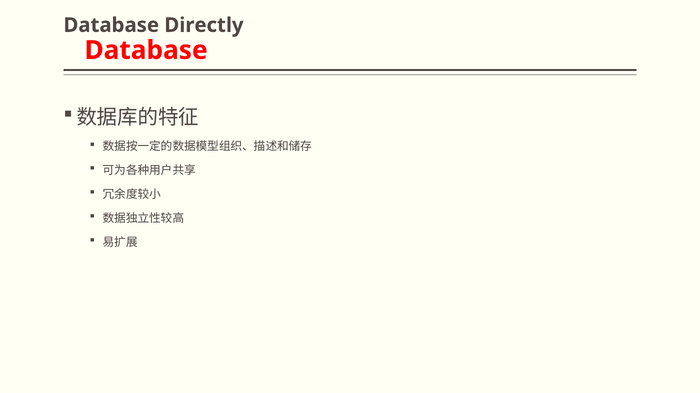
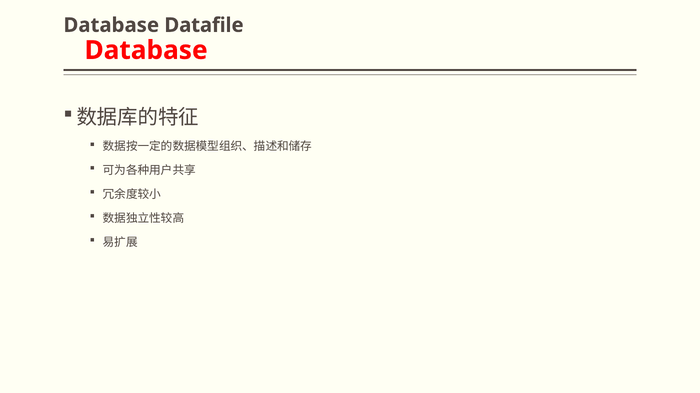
Directly: Directly -> Datafile (204, 25)
